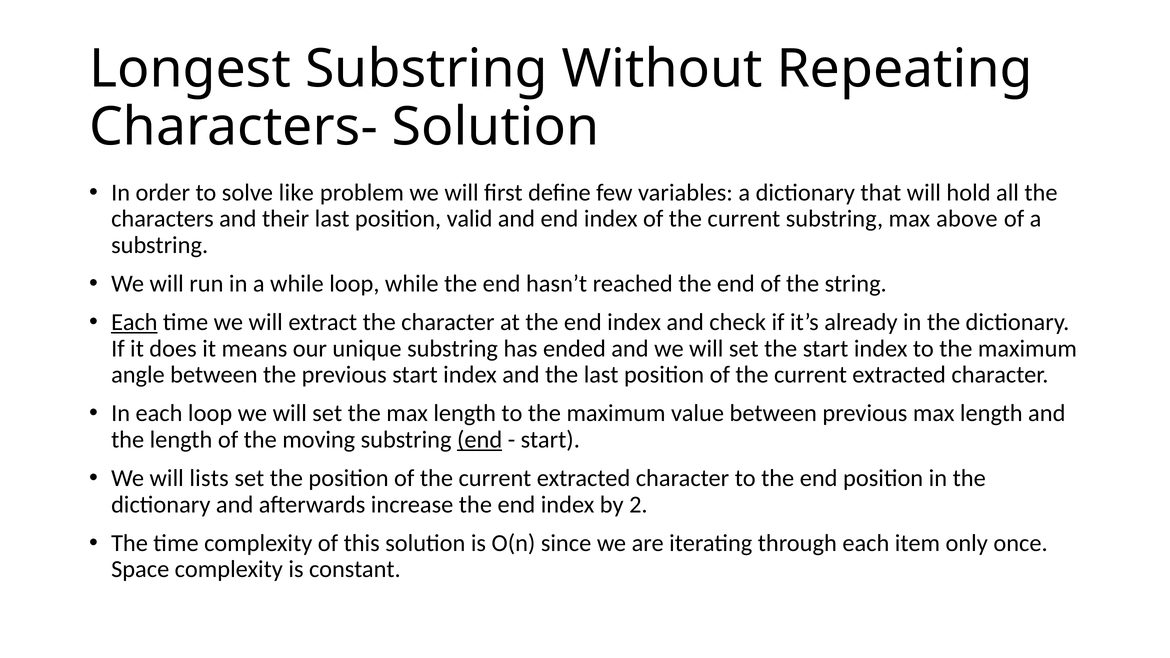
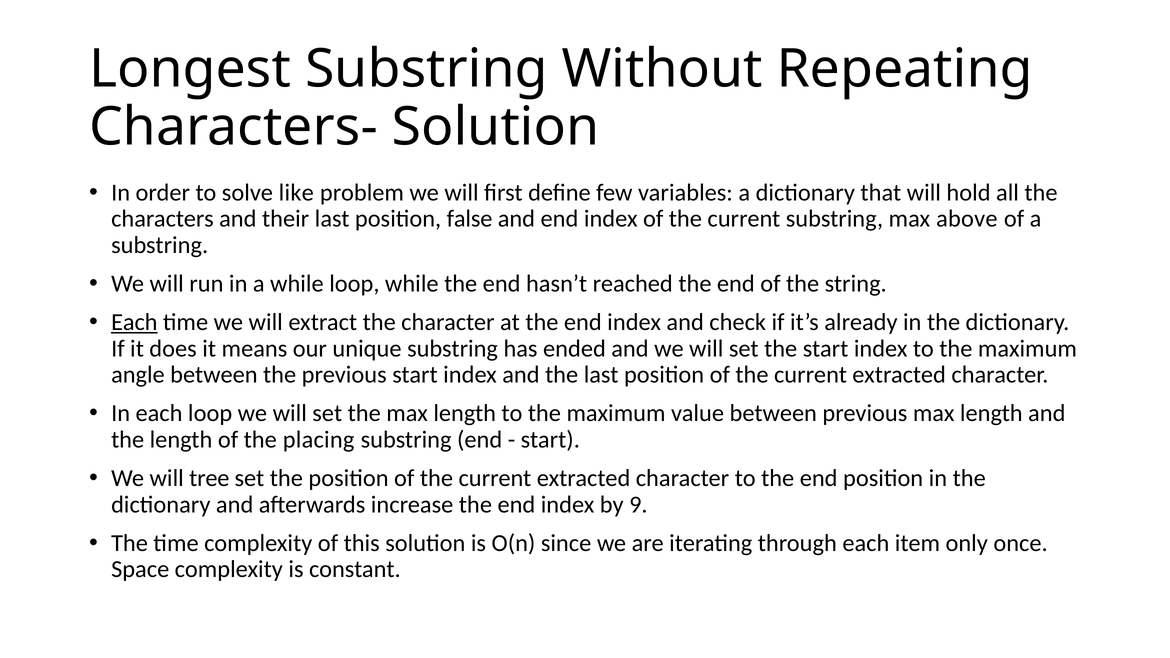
valid: valid -> false (470, 219)
moving: moving -> placing (319, 440)
end underline: present -> none (480, 440)
lists: lists -> tree (209, 478)
2: 2 -> 9 (638, 505)
